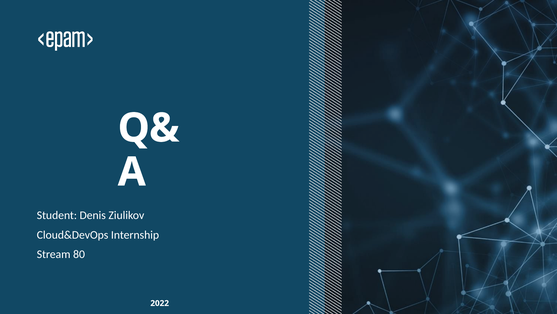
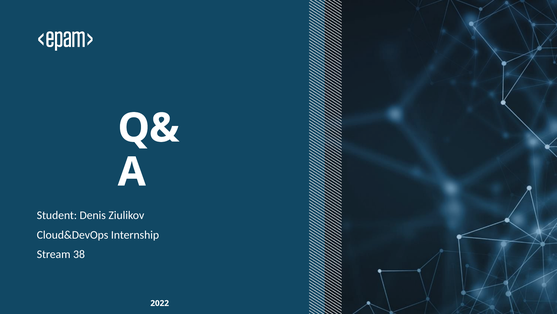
80: 80 -> 38 (79, 254)
